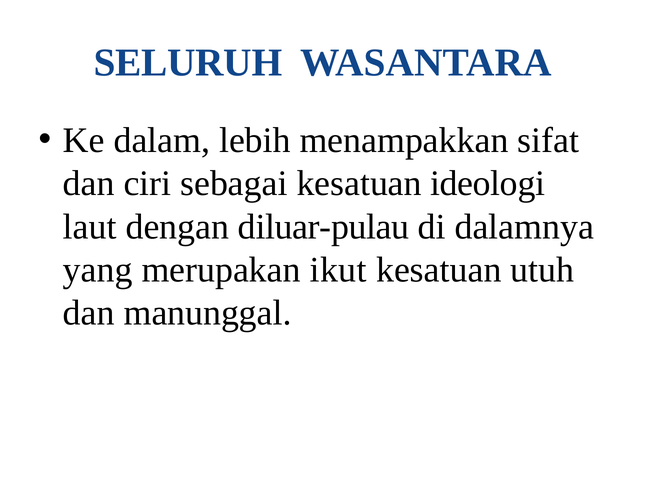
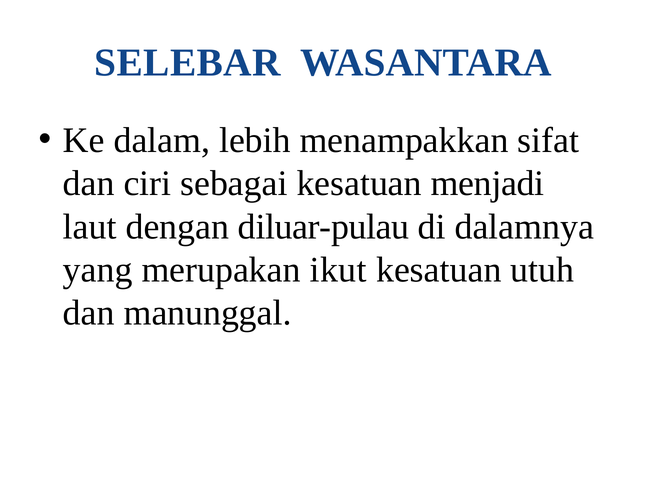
SELURUH: SELURUH -> SELEBAR (188, 63)
ideologi: ideologi -> menjadi (488, 183)
